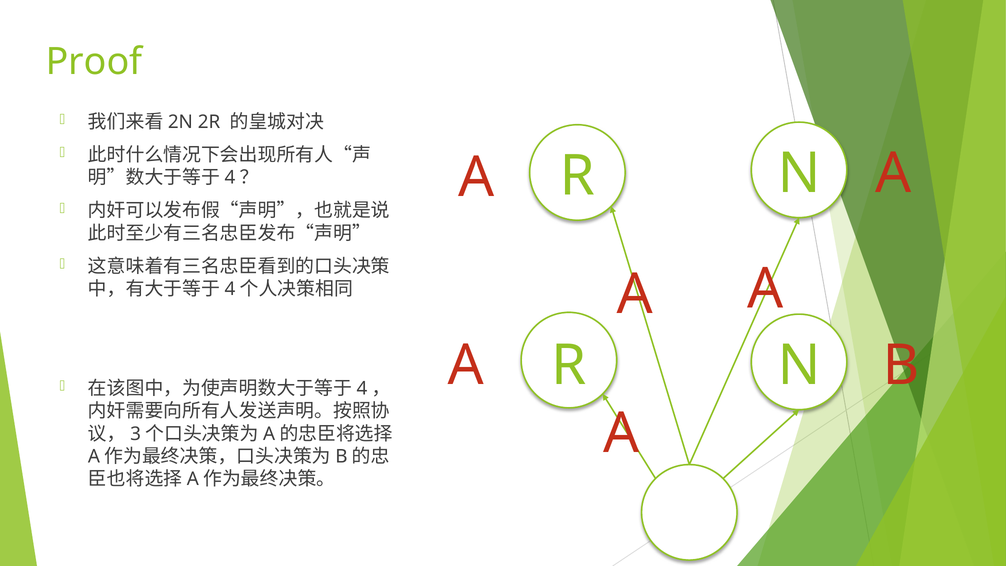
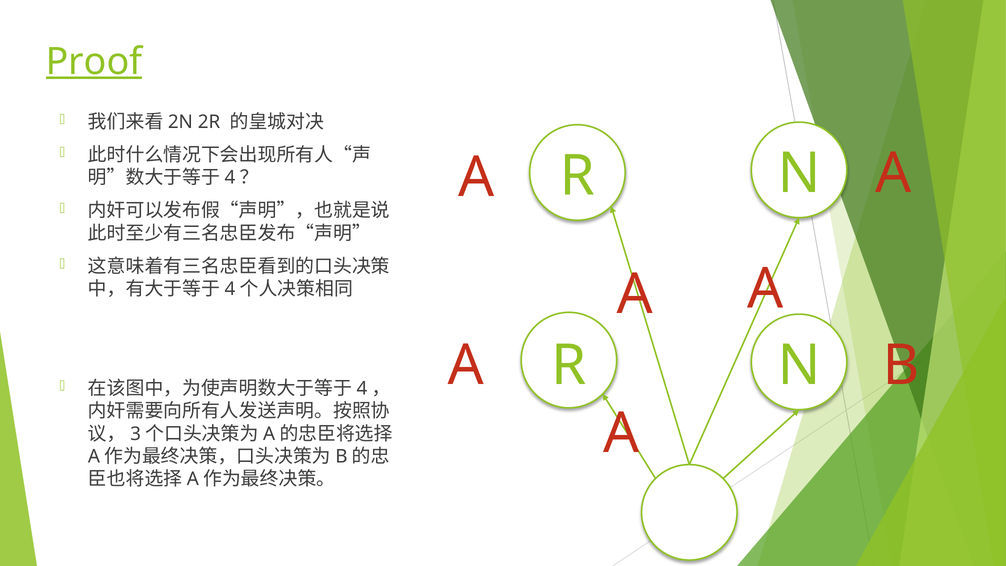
Proof underline: none -> present (94, 62)
